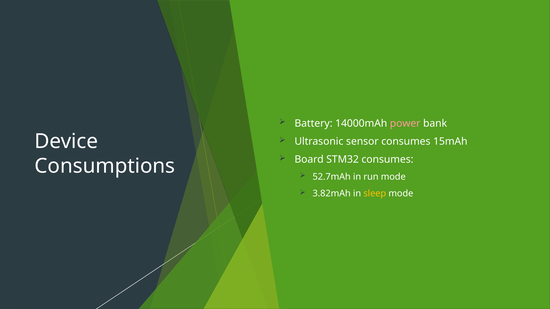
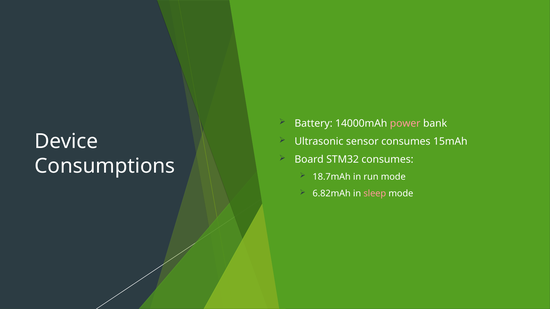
52.7mAh: 52.7mAh -> 18.7mAh (332, 177)
3.82mAh: 3.82mAh -> 6.82mAh (332, 194)
sleep colour: yellow -> pink (375, 194)
